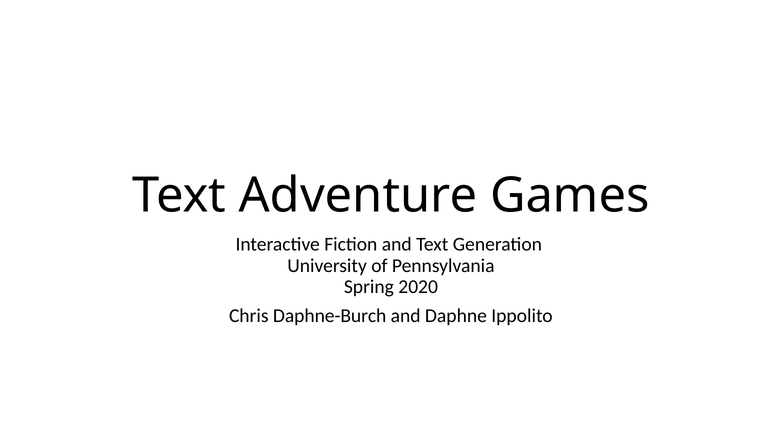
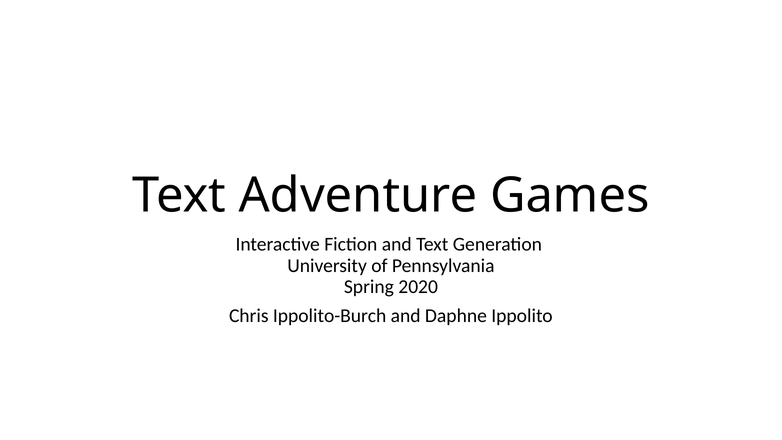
Daphne-Burch: Daphne-Burch -> Ippolito-Burch (330, 316)
